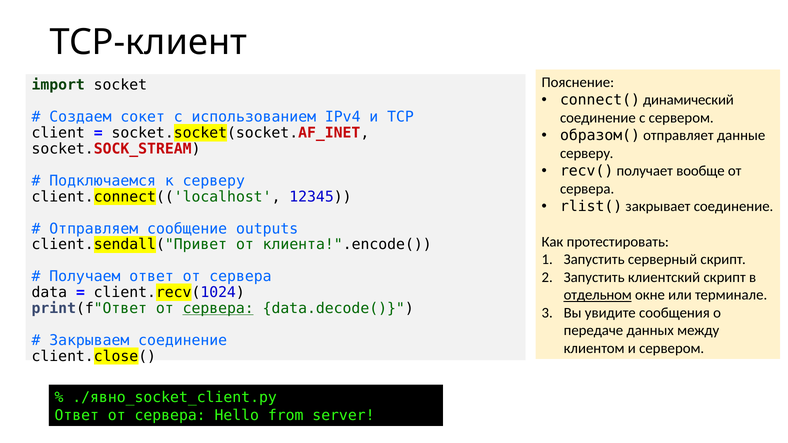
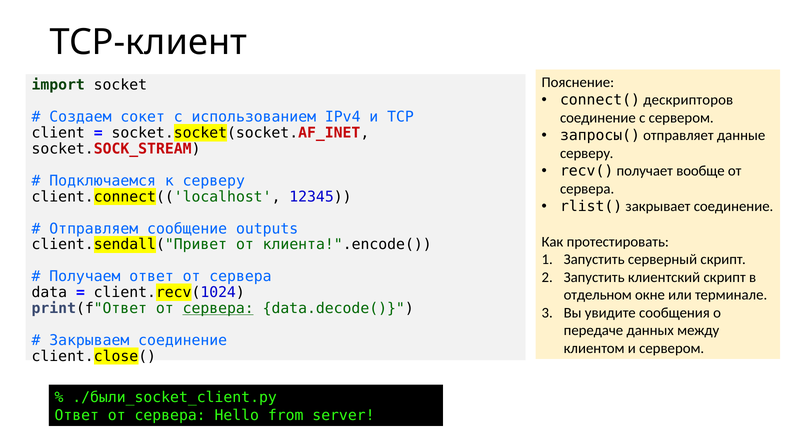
динамический: динамический -> дескрипторов (688, 100)
образом(: образом( -> запросы( (600, 136)
отдельном underline: present -> none (598, 295)
./явно_socket_client.py: ./явно_socket_client.py -> ./были_socket_client.py (175, 398)
